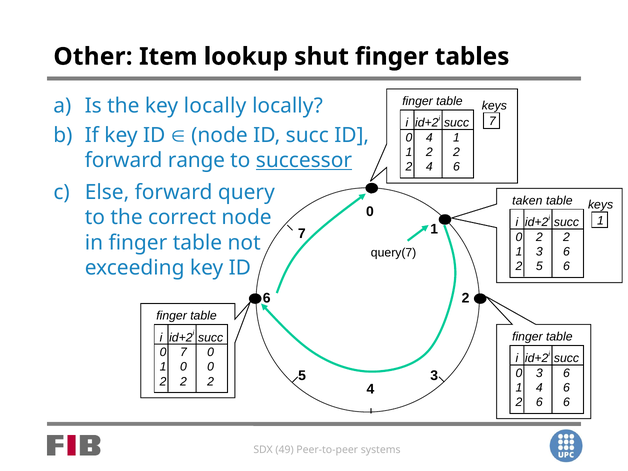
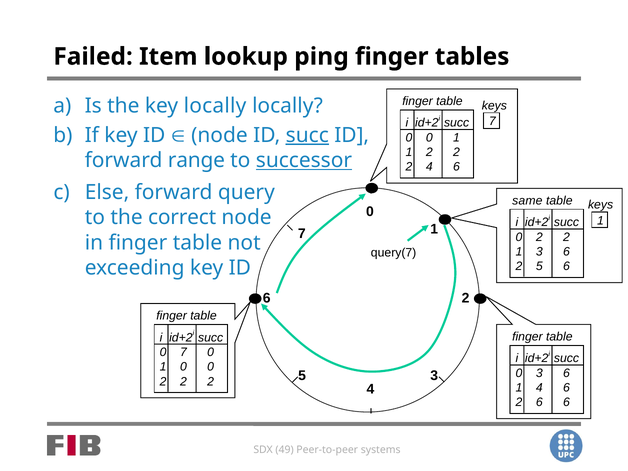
Other: Other -> Failed (93, 57)
shut: shut -> ping (321, 57)
succ underline: none -> present (307, 135)
4: 4 -> 0 (429, 138)
taken: taken -> same (527, 200)
